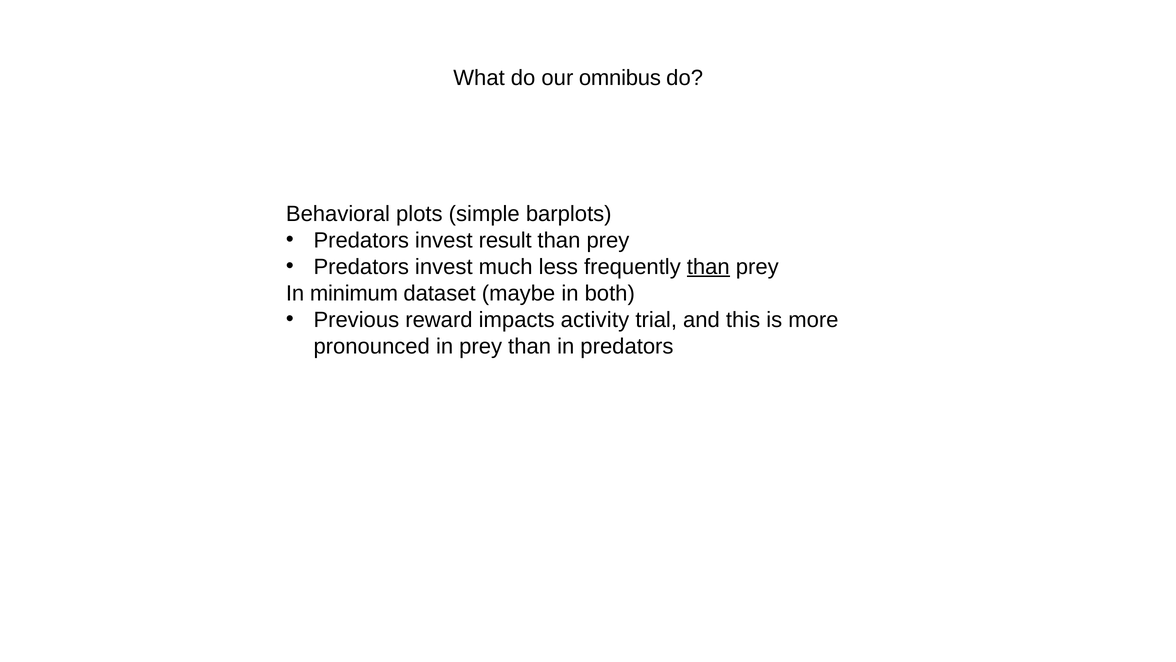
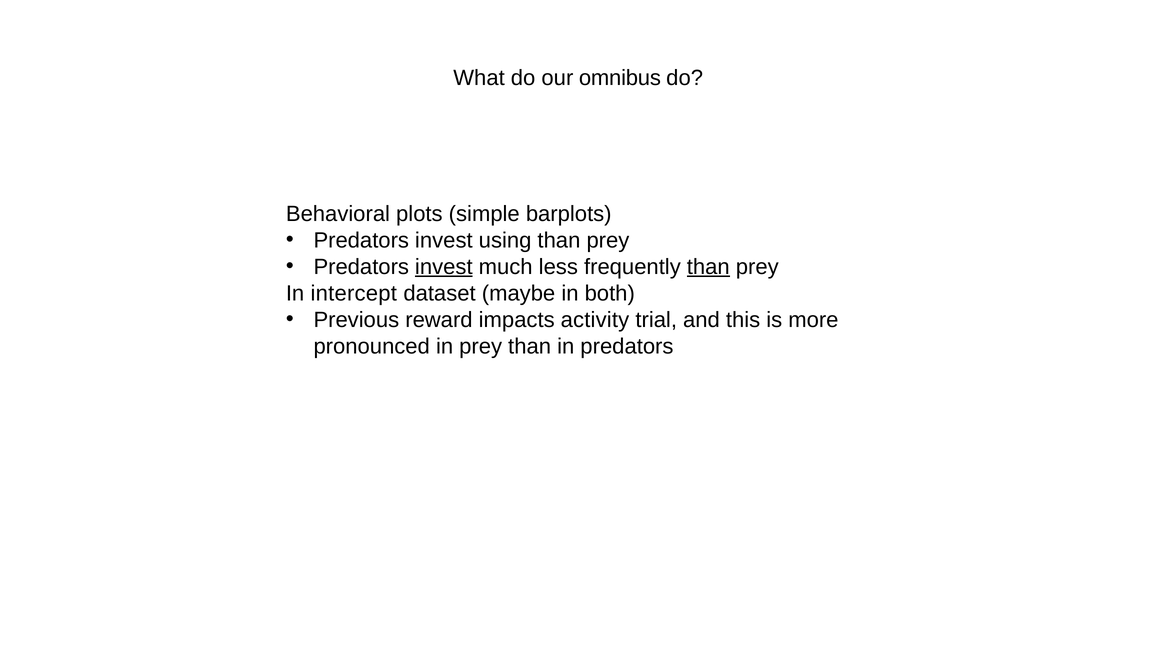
result: result -> using (505, 240)
invest underline: none -> present (444, 267)
minimum: minimum -> intercept (354, 293)
